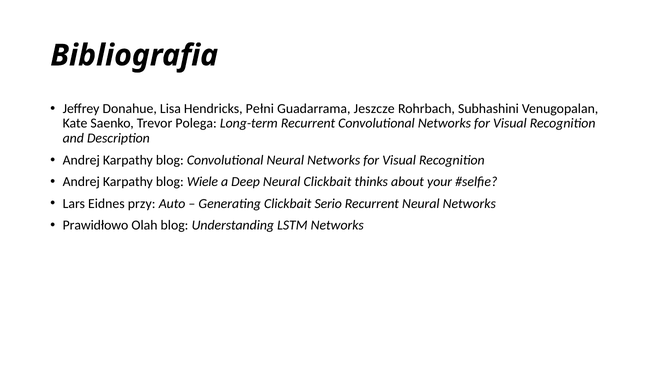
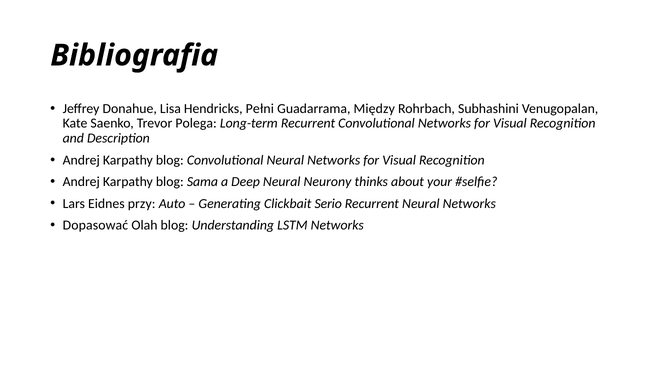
Jeszcze: Jeszcze -> Między (374, 109)
Wiele: Wiele -> Sama (202, 182)
Neural Clickbait: Clickbait -> Neurony (327, 182)
Prawidłowo: Prawidłowo -> Dopasować (95, 225)
